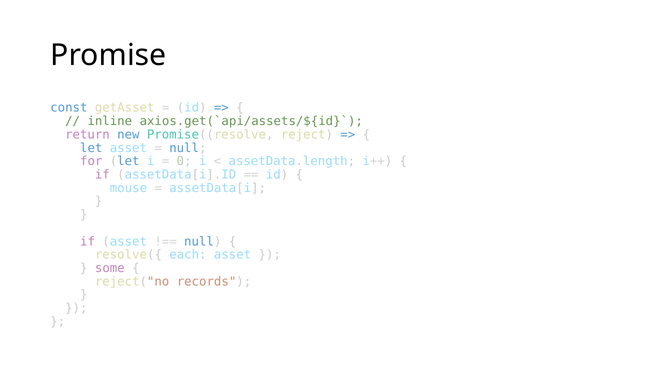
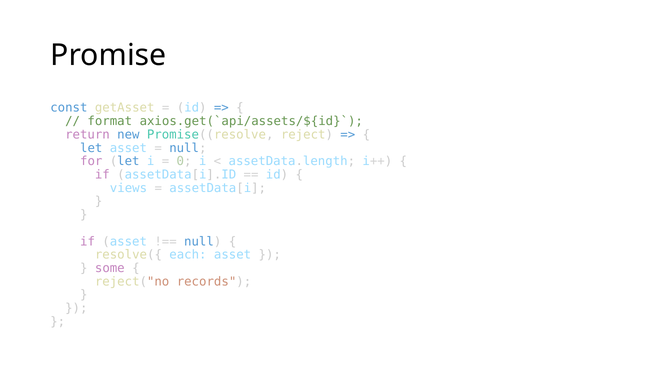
inline: inline -> format (110, 121)
mouse: mouse -> views (128, 188)
